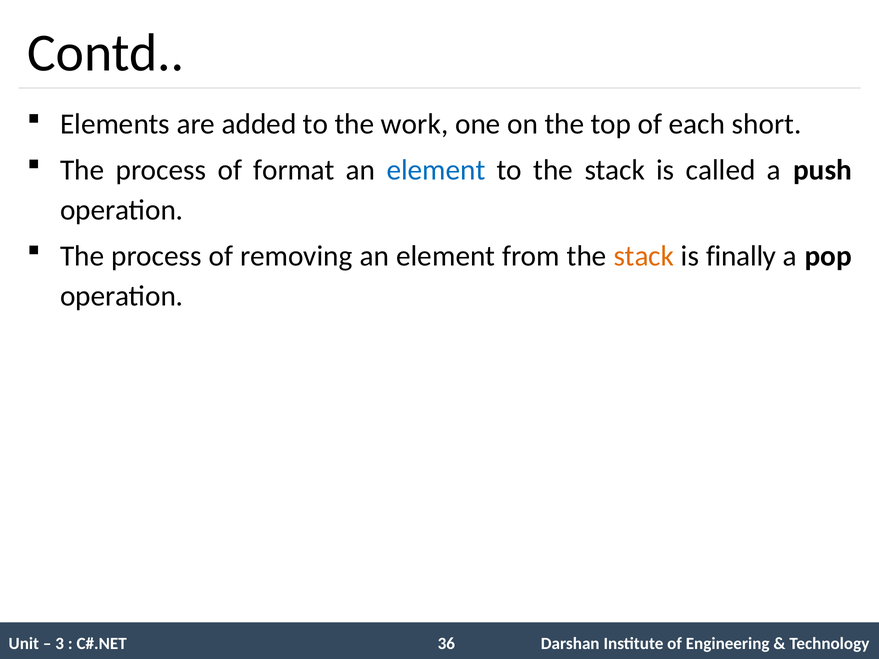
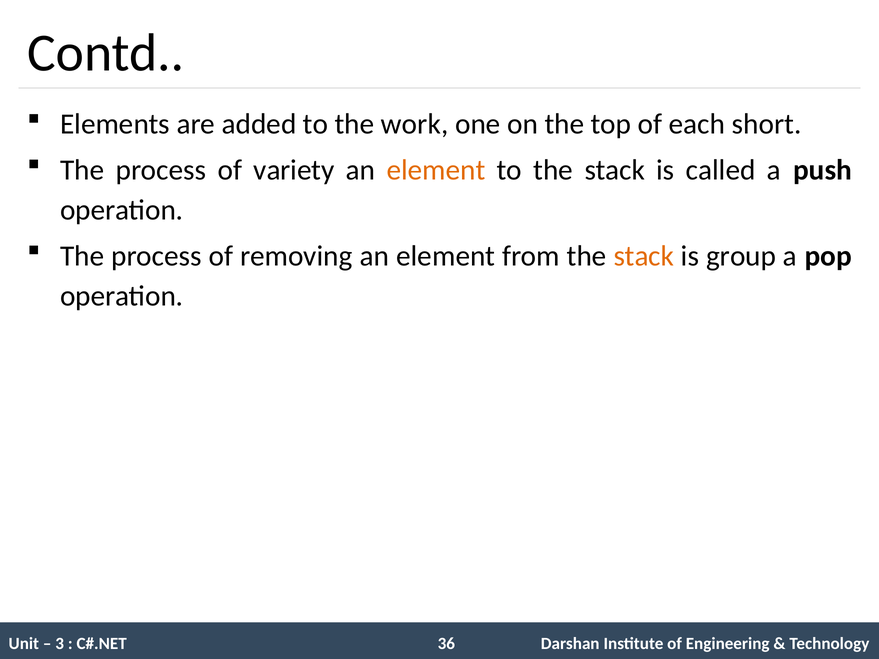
format: format -> variety (294, 170)
element colour: blue -> orange (436, 170)
finally: finally -> group (741, 256)
